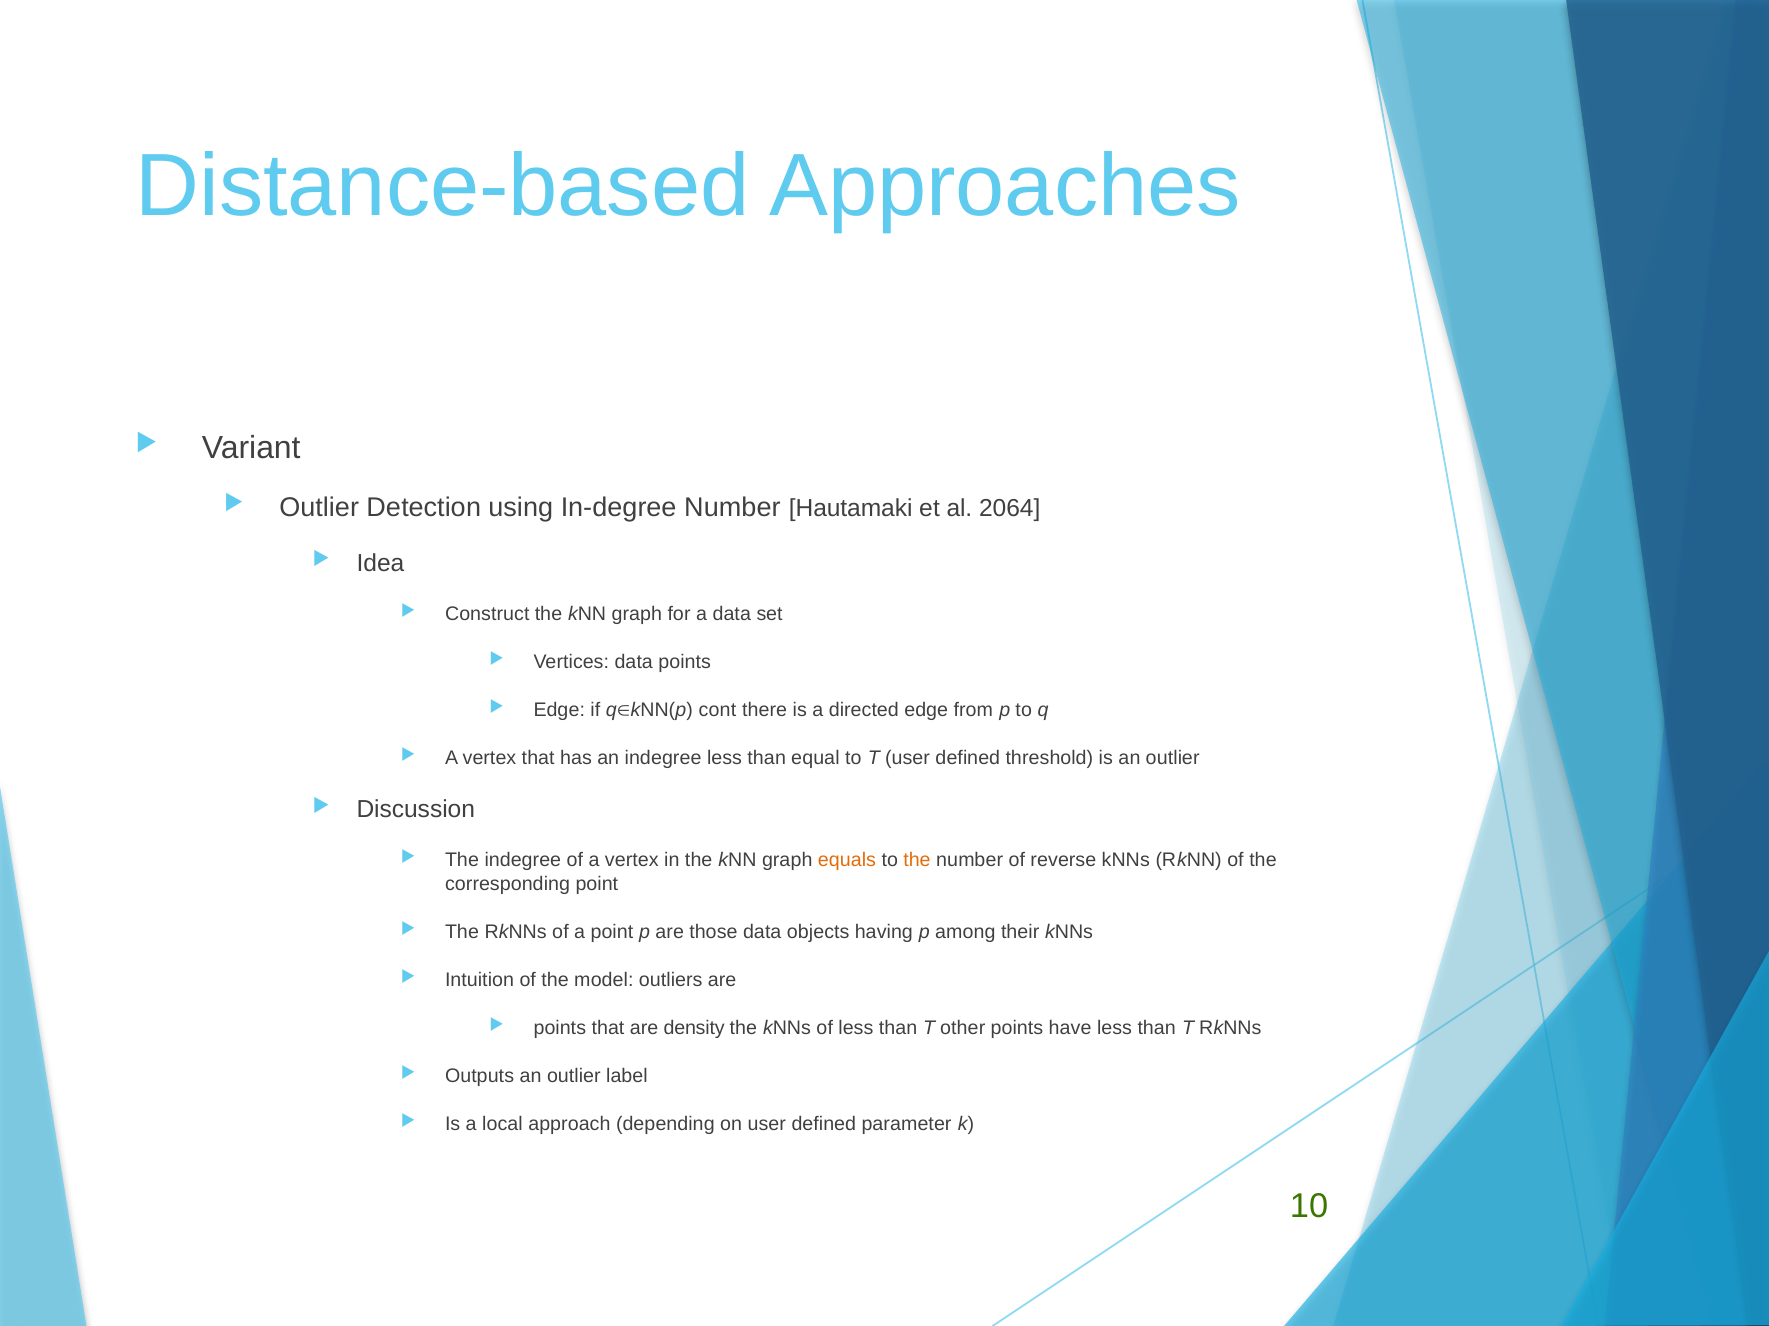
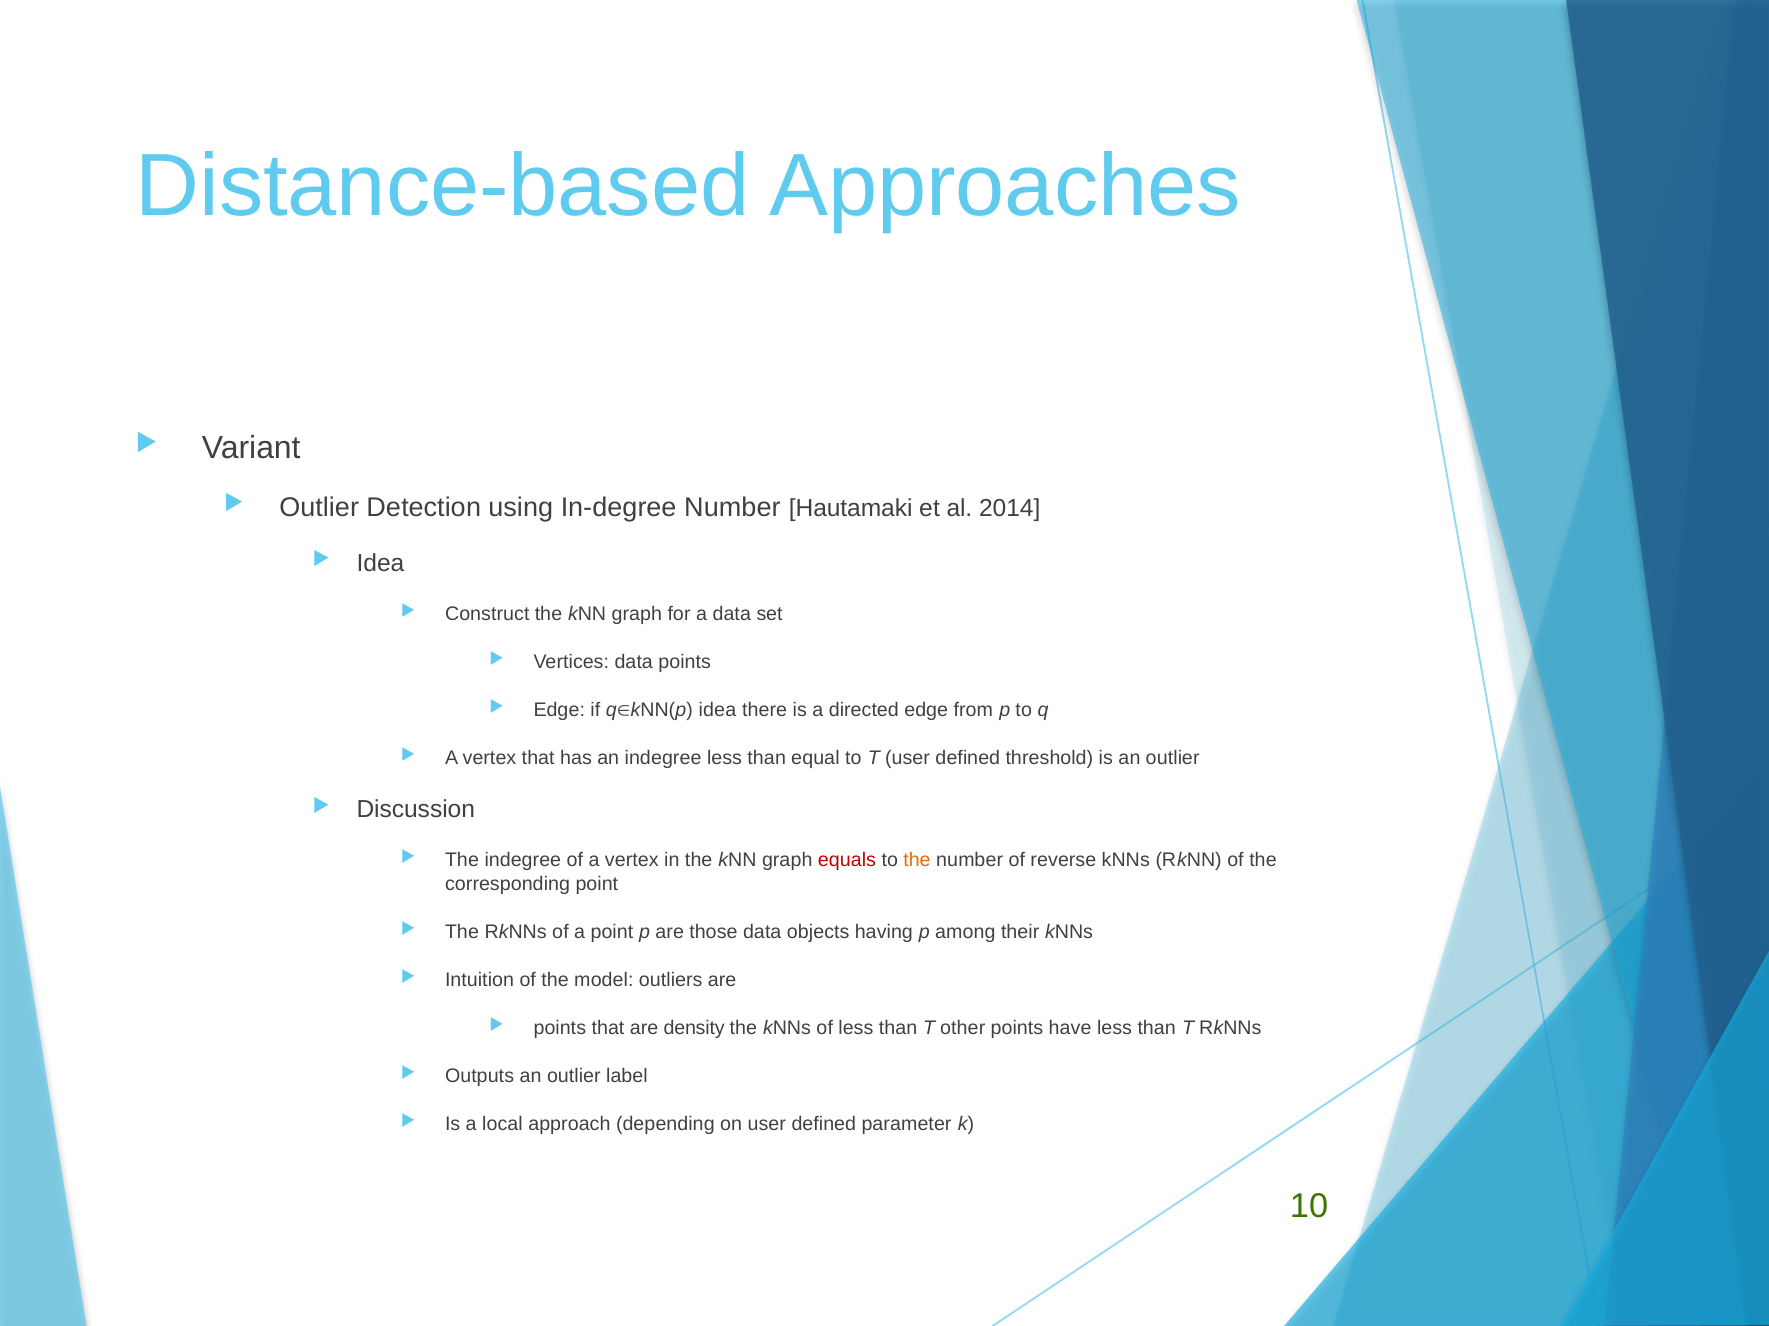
2064: 2064 -> 2014 (1010, 509)
qkNN(p cont: cont -> idea (717, 710)
equals colour: orange -> red (847, 861)
